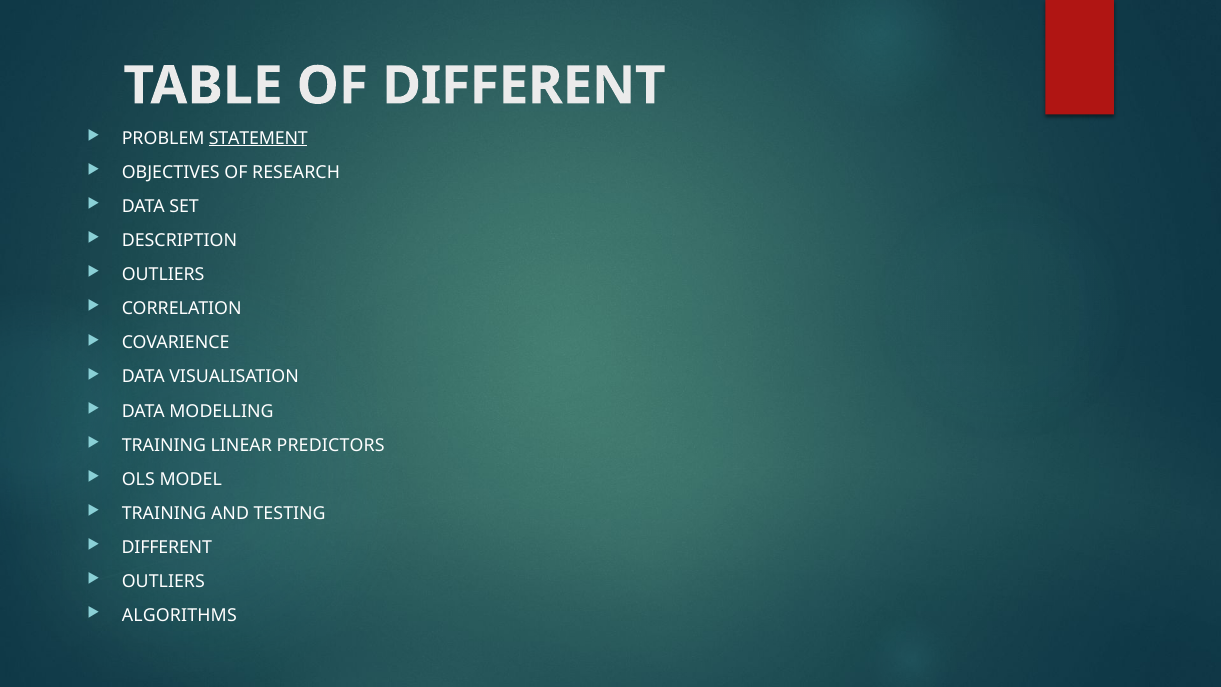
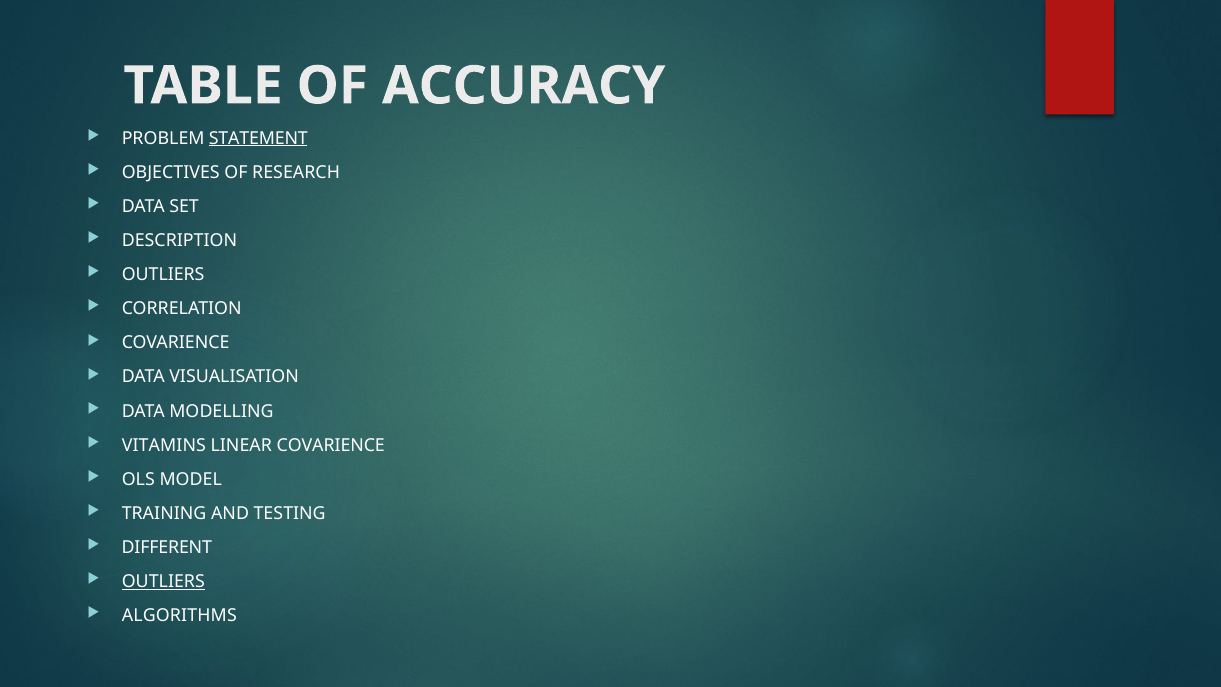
OF DIFFERENT: DIFFERENT -> ACCURACY (524, 86)
TRAINING: TRAINING -> VITAMINS (164, 445)
LINEAR PREDICTORS: PREDICTORS -> COVARIENCE (331, 445)
OUTLIERS underline: none -> present (163, 582)
